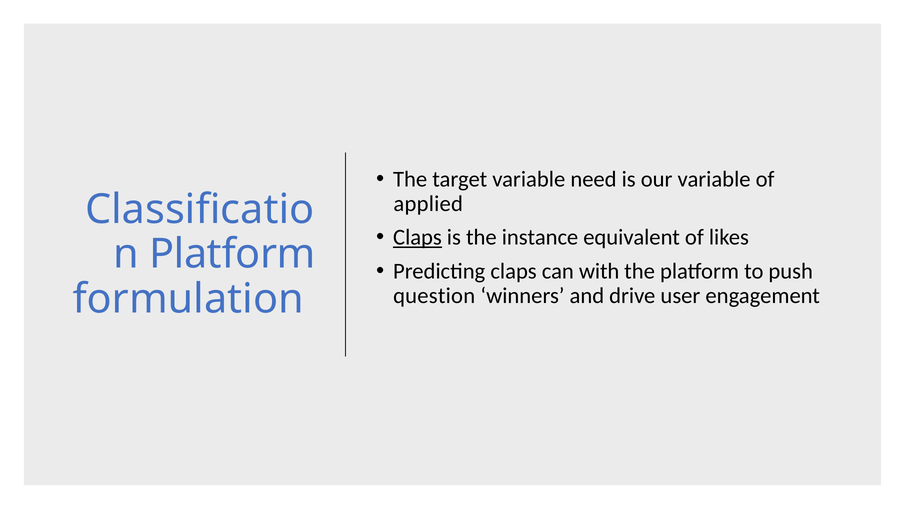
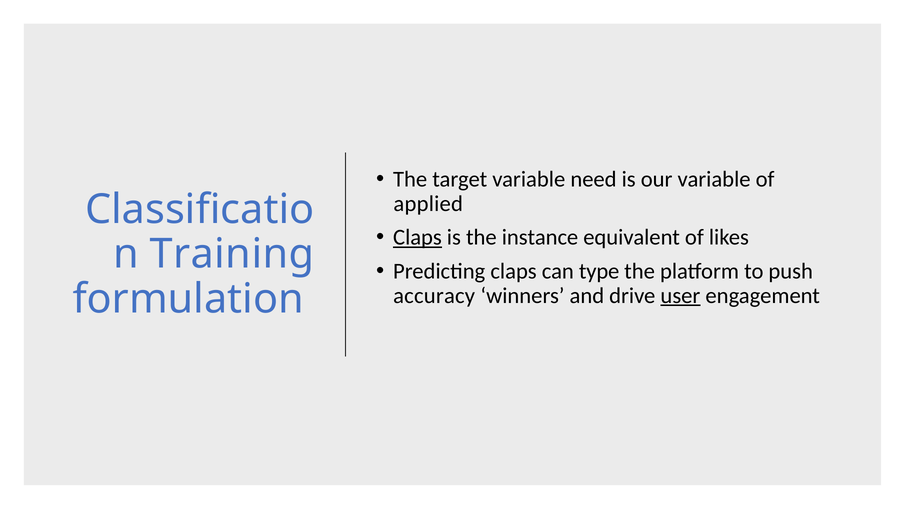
Platform: Platform -> Training (232, 254)
with: with -> type (599, 271)
question: question -> accuracy (434, 296)
user underline: none -> present (680, 296)
